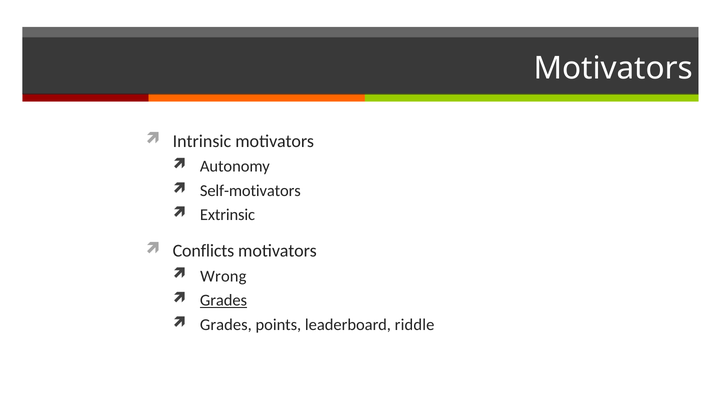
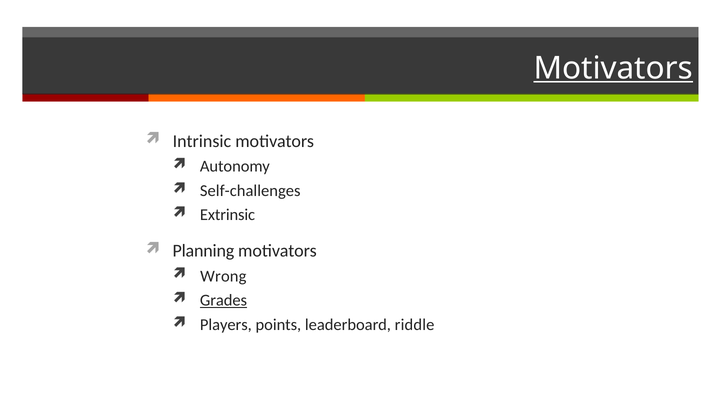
Motivators underline: none -> present (613, 68)
Self-motivators: Self-motivators -> Self-challenges (250, 190)
Conflicts: Conflicts -> Planning (203, 251)
Grades: Grades -> Players (226, 324)
